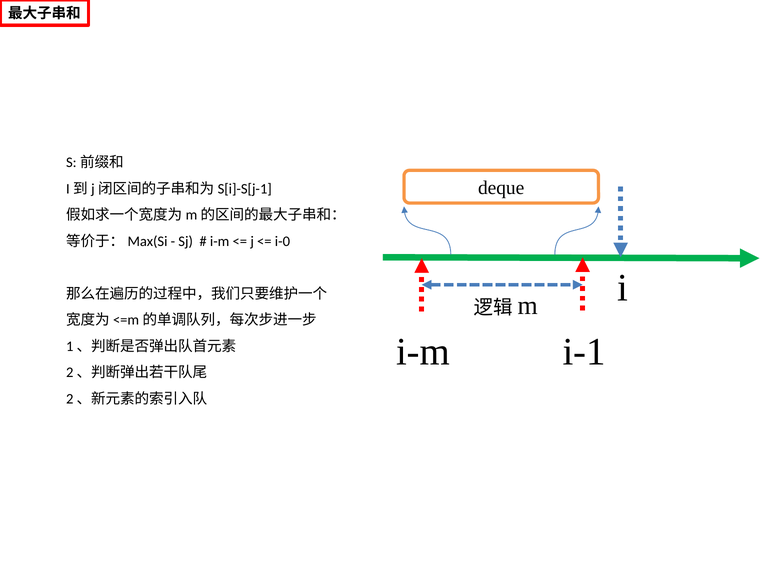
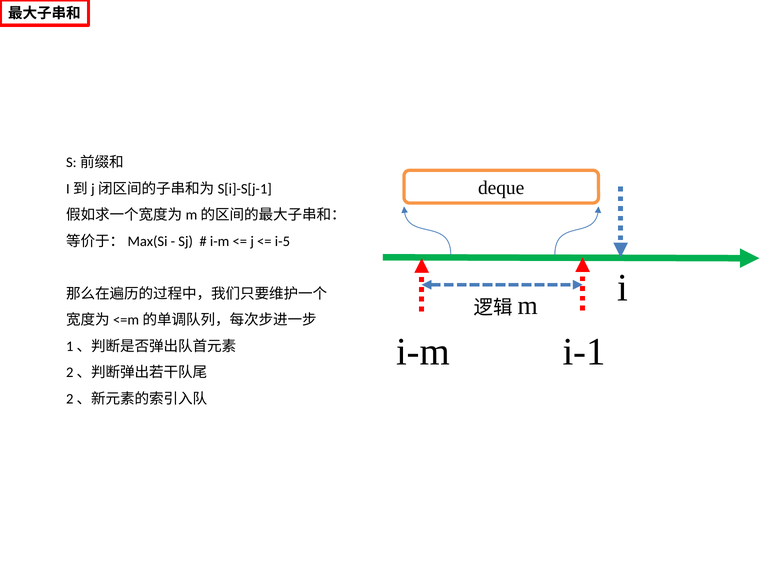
i-0: i-0 -> i-5 (282, 241)
